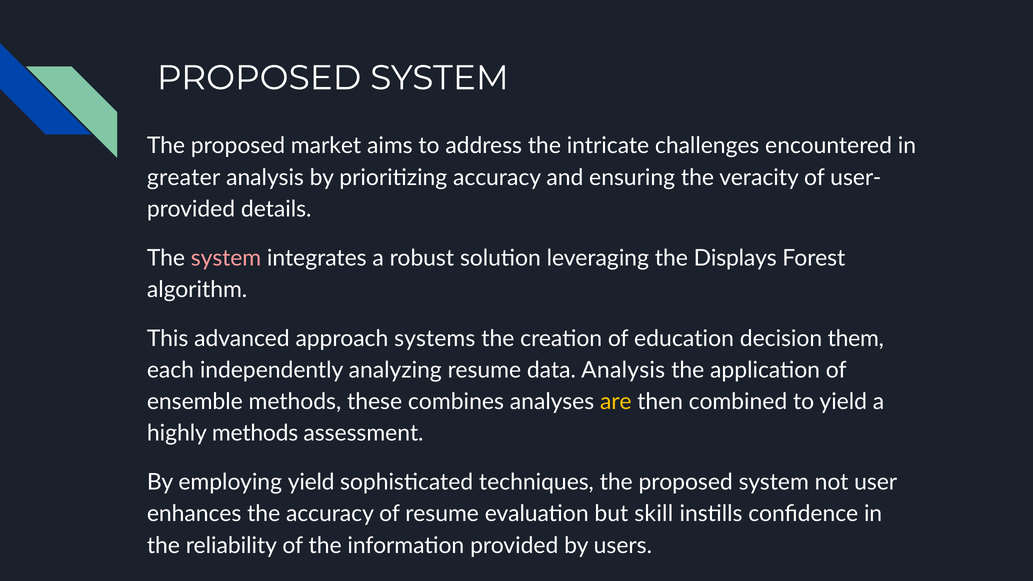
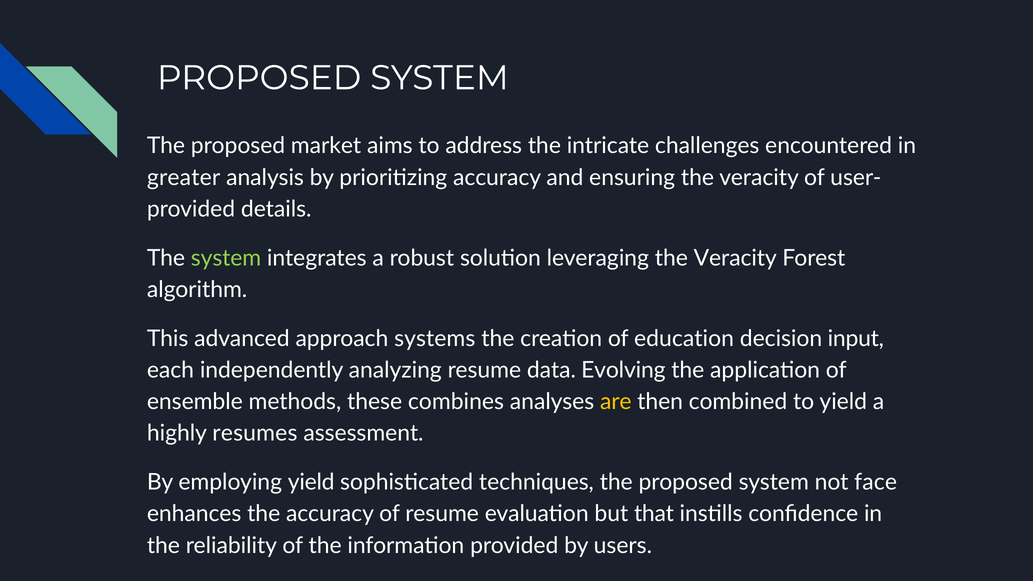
system colour: pink -> light green (226, 258)
leveraging the Displays: Displays -> Veracity (735, 258)
them: them -> input (856, 339)
data Analysis: Analysis -> Evolving (623, 370)
highly methods: methods -> resumes (255, 433)
user: user -> face (876, 482)
skill: skill -> that (654, 514)
